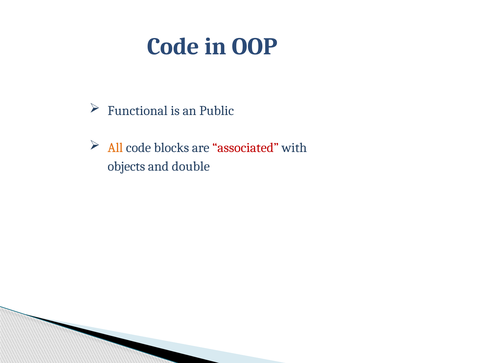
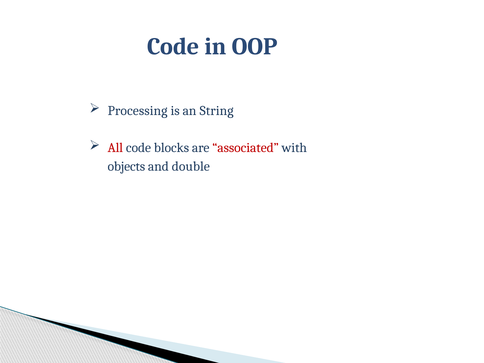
Functional: Functional -> Processing (138, 111)
Public: Public -> String (217, 111)
All colour: orange -> red (115, 148)
